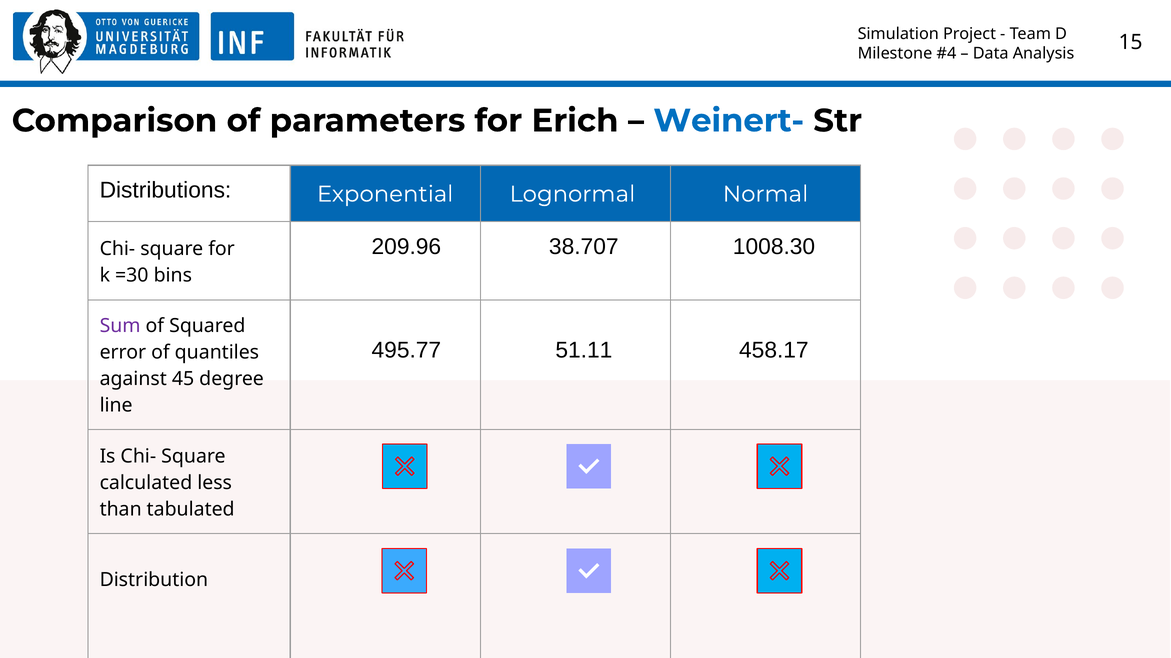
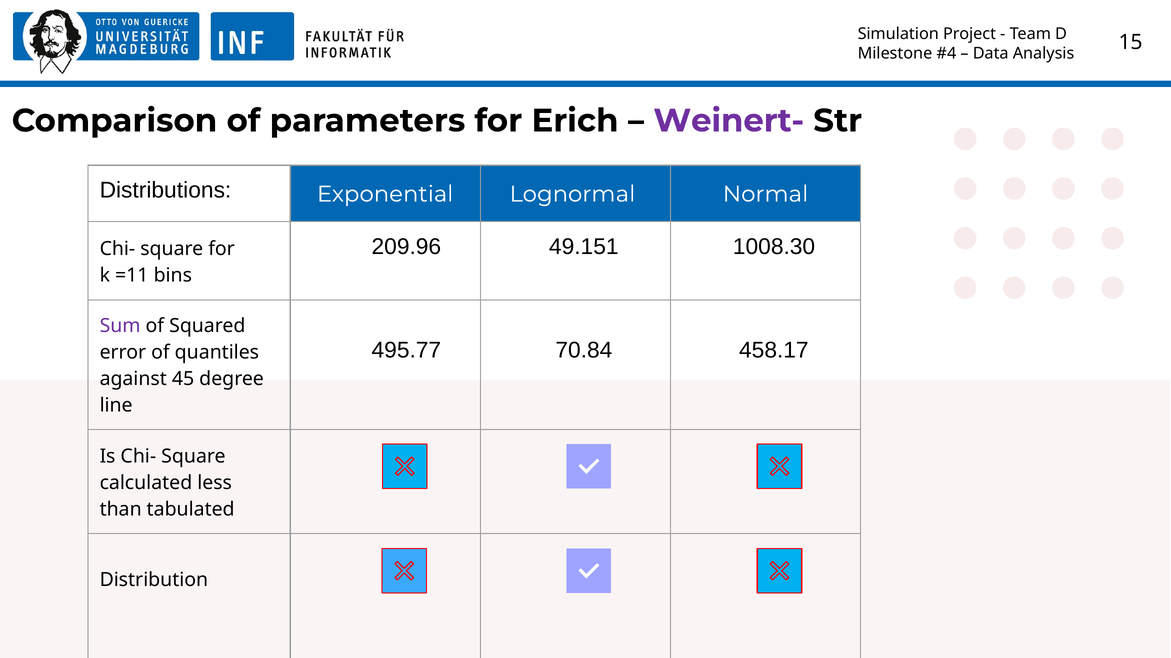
Weinert- colour: blue -> purple (729, 121)
38.707: 38.707 -> 49.151 (584, 247)
=30: =30 -> =11 (132, 276)
51.11: 51.11 -> 70.84 (584, 351)
